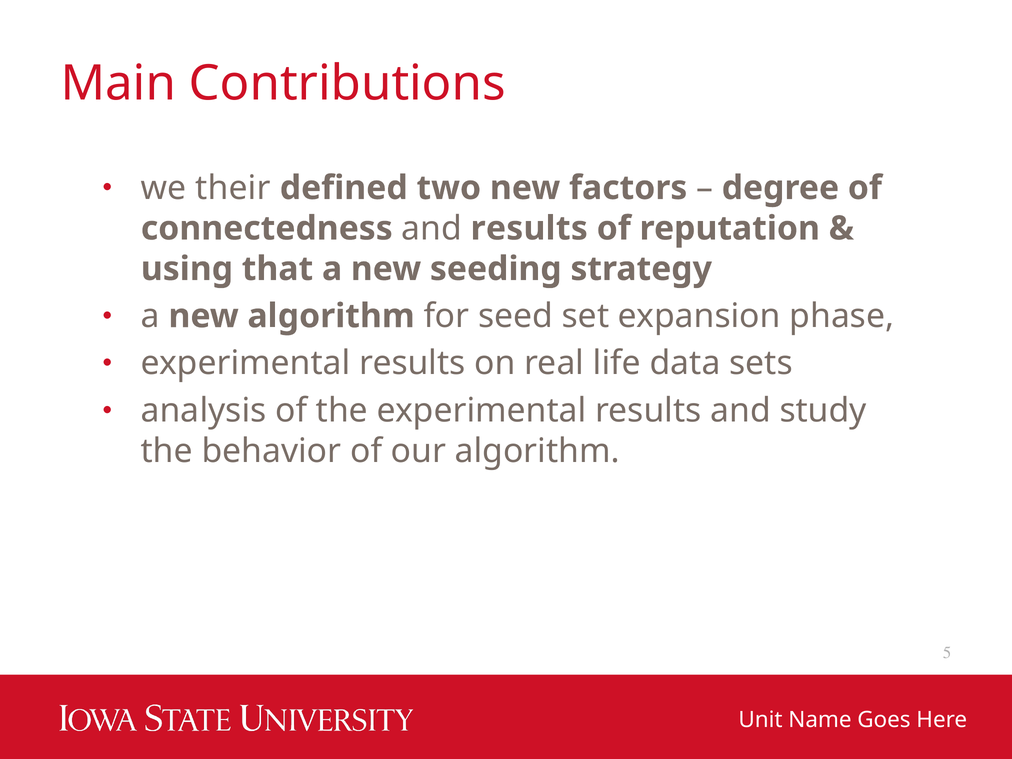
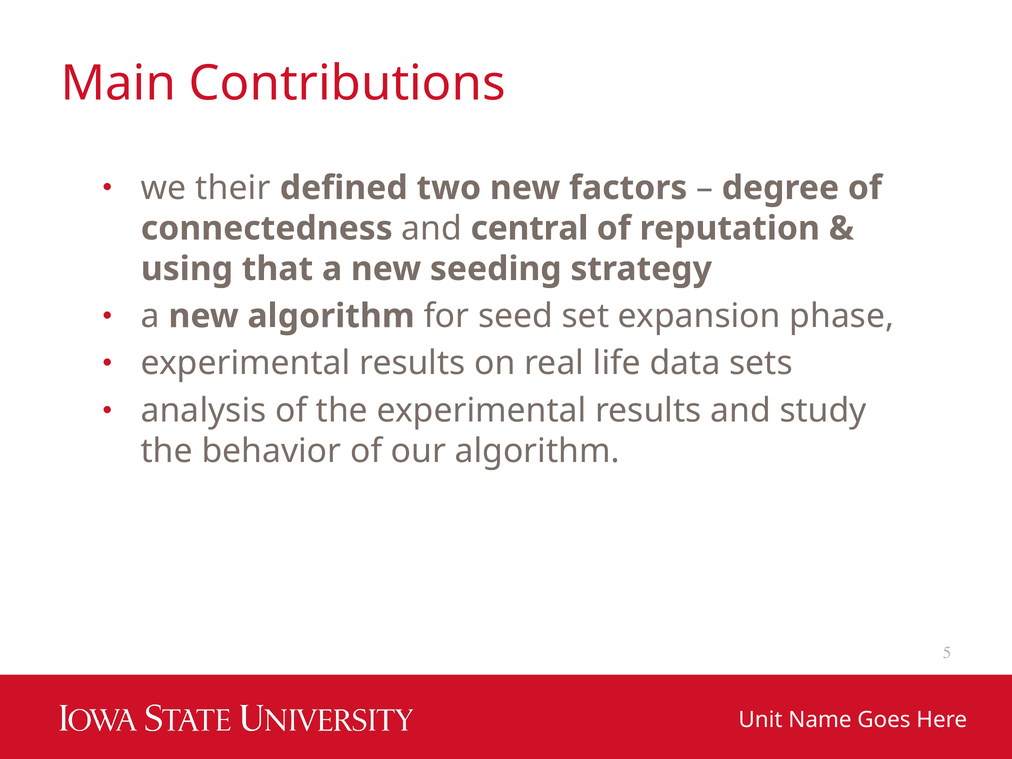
and results: results -> central (529, 228)
